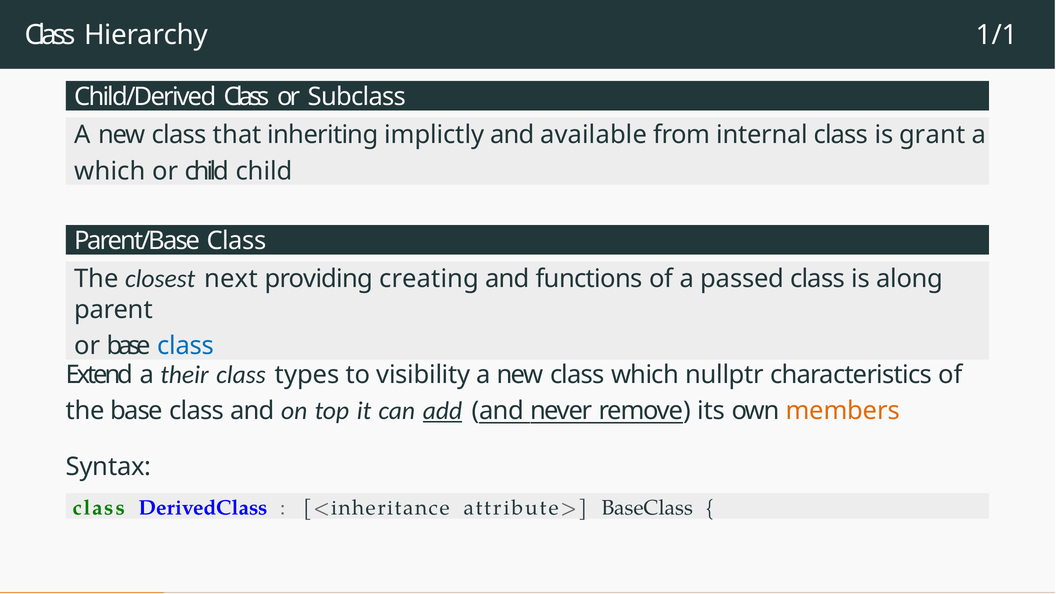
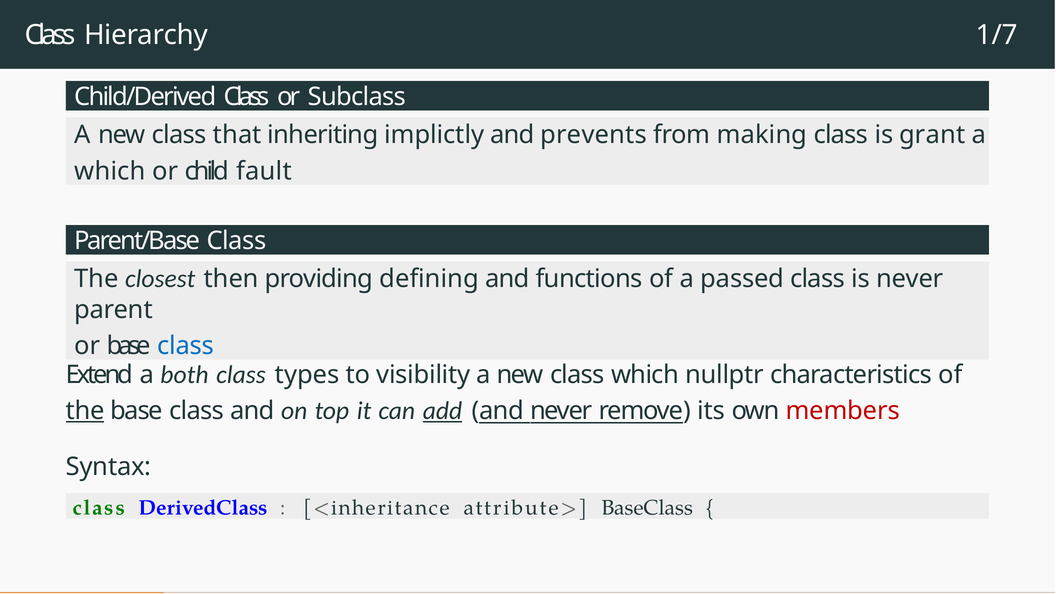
1/1: 1/1 -> 1/7 (997, 35)
available: available -> prevents (594, 135)
internal: internal -> making (762, 135)
child child: child -> fault (264, 171)
next: next -> then (231, 279)
creating: creating -> defining (429, 279)
is along: along -> never (910, 279)
their: their -> both (184, 375)
the underline: none -> present (85, 411)
members colour: orange -> red (843, 411)
